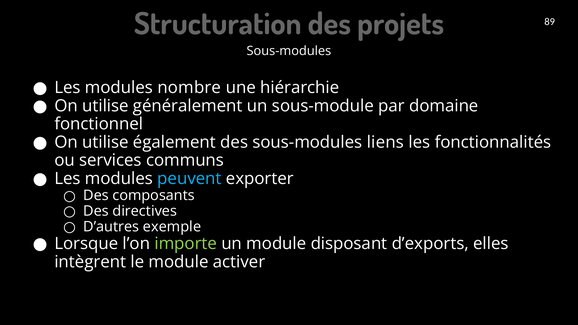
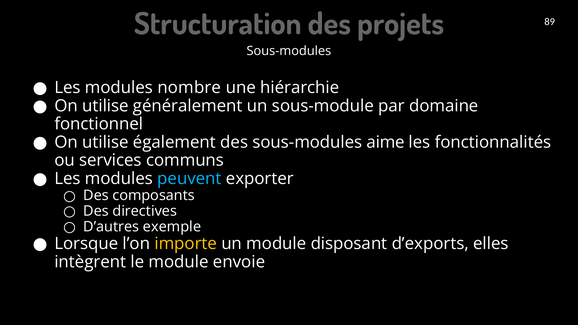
liens: liens -> aime (386, 142)
importe colour: light green -> yellow (186, 244)
activer: activer -> envoie (239, 262)
